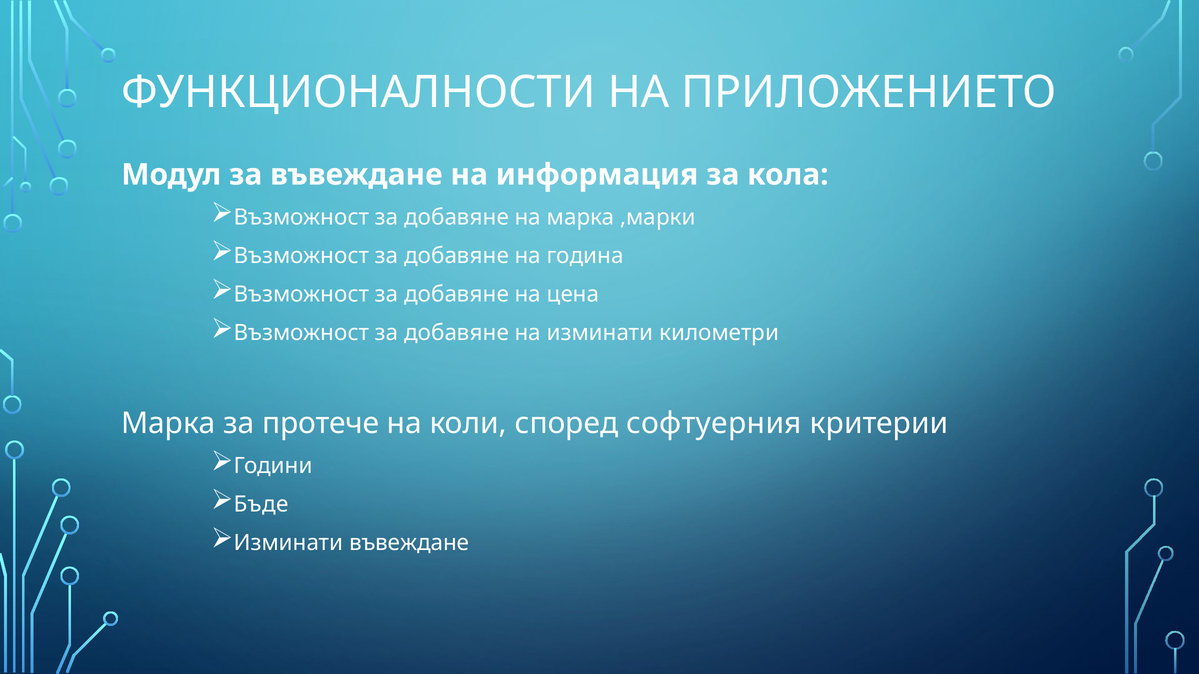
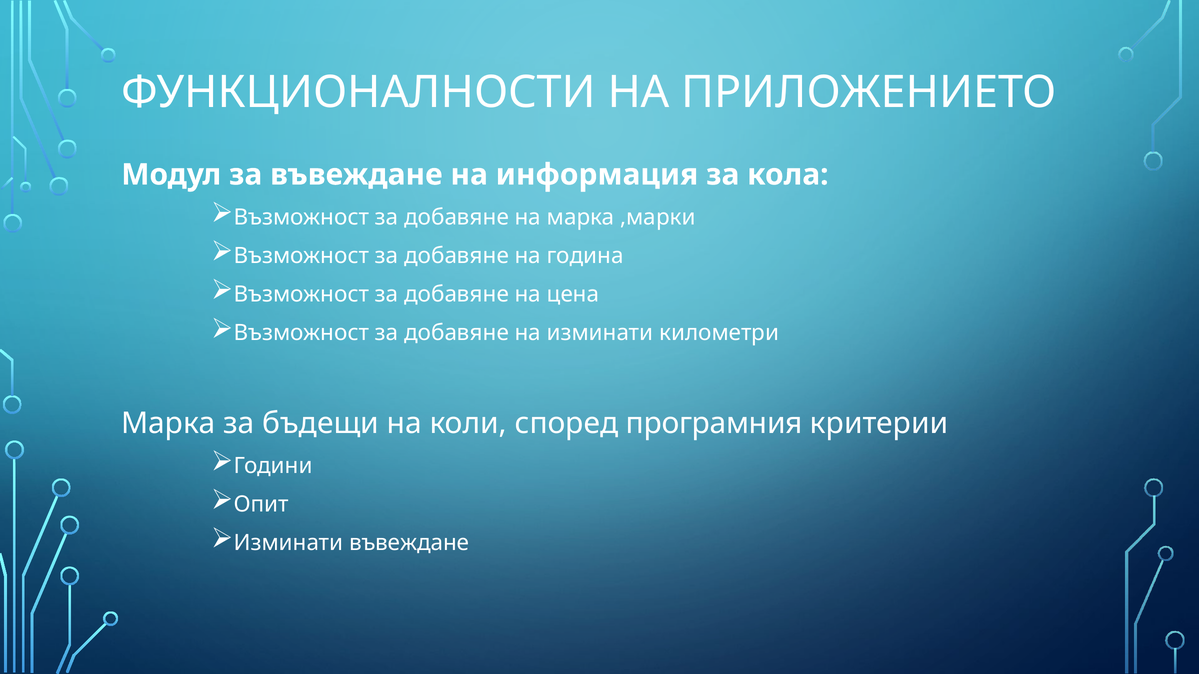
протече: протече -> бъдещи (321, 423)
софтуерния: софтуерния -> програмния (714, 423)
Бъде: Бъде -> Опит (261, 505)
